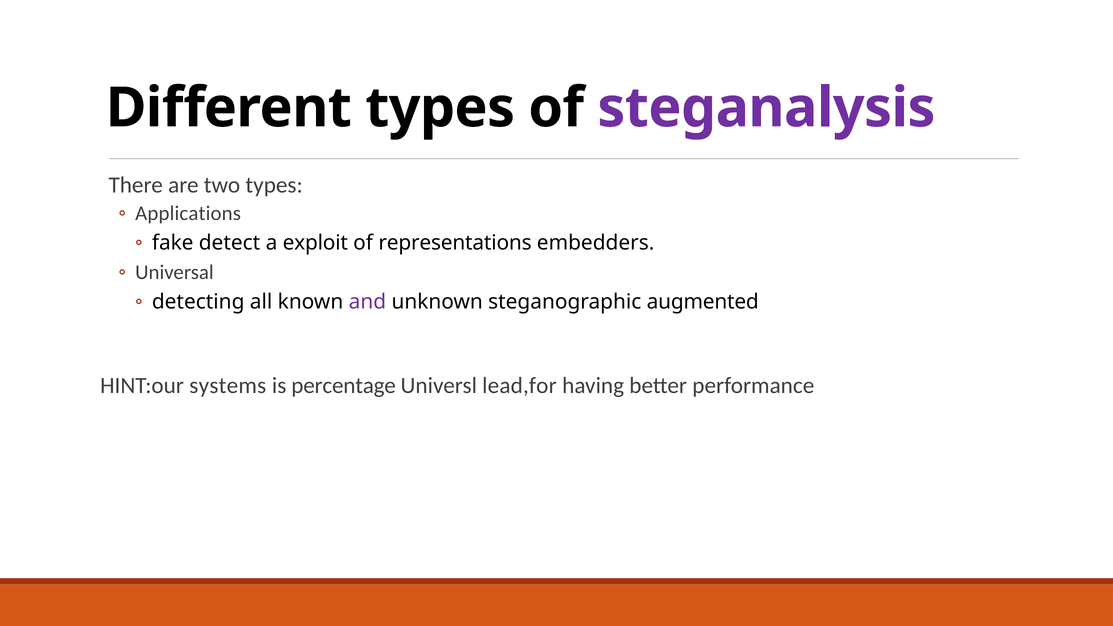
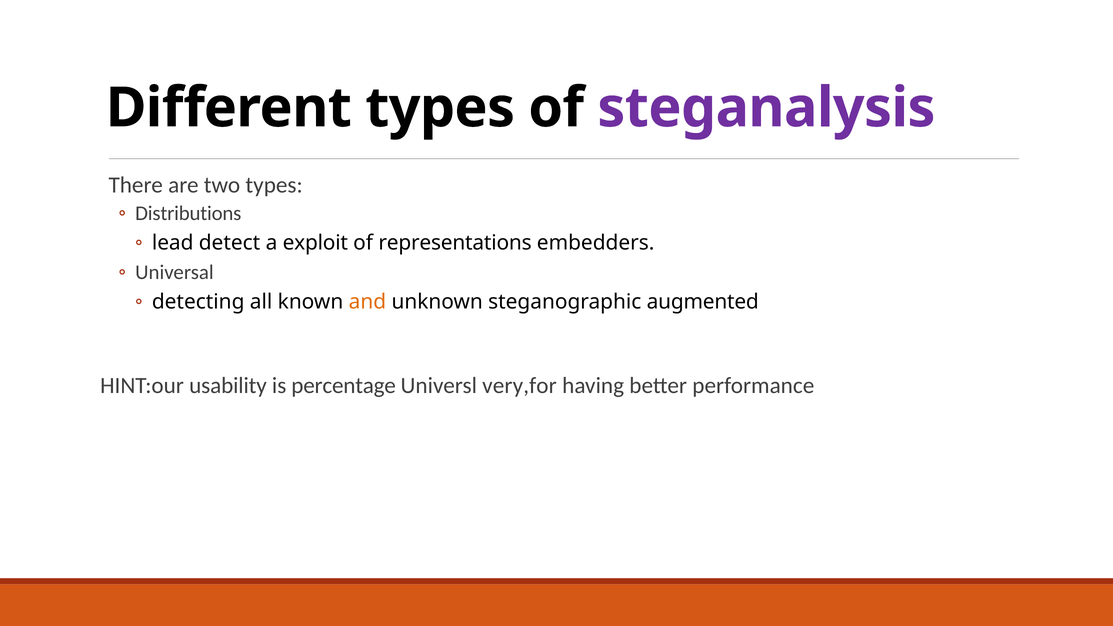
Applications: Applications -> Distributions (188, 214)
fake: fake -> lead (173, 243)
and colour: purple -> orange (367, 302)
systems: systems -> usability (228, 386)
lead,for: lead,for -> very,for (519, 386)
